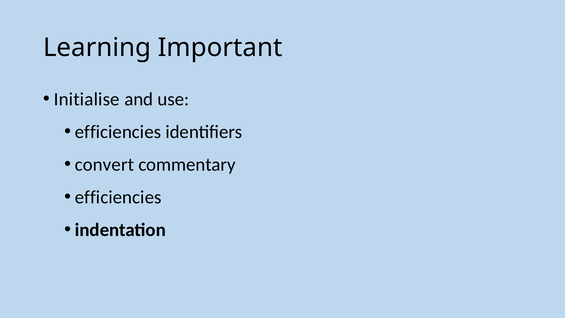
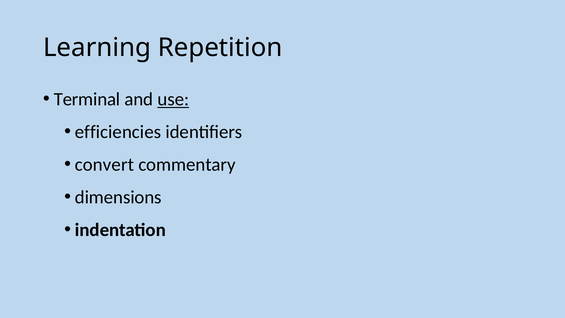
Important: Important -> Repetition (220, 47)
Initialise: Initialise -> Terminal (87, 99)
use underline: none -> present (173, 99)
efficiencies: efficiencies -> dimensions (118, 197)
